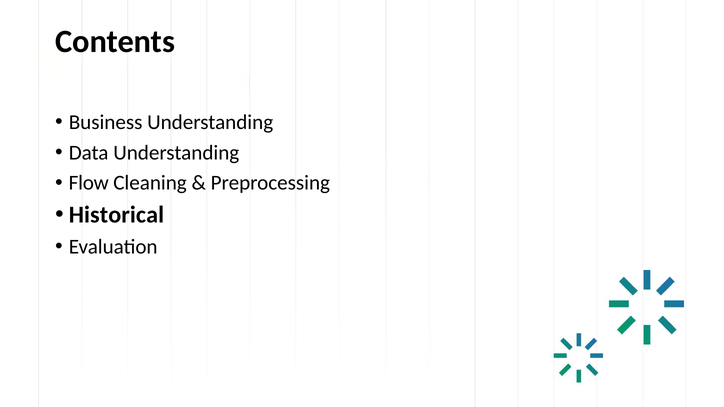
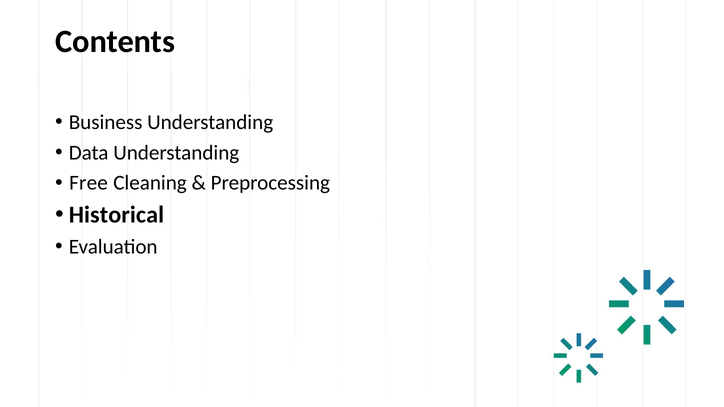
Flow: Flow -> Free (89, 183)
